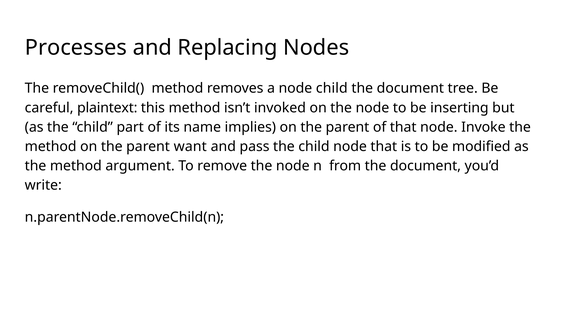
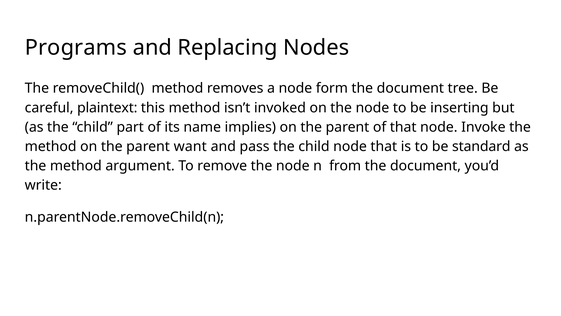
Processes: Processes -> Programs (76, 48)
node child: child -> form (332, 88)
modified: modified -> standard (481, 146)
